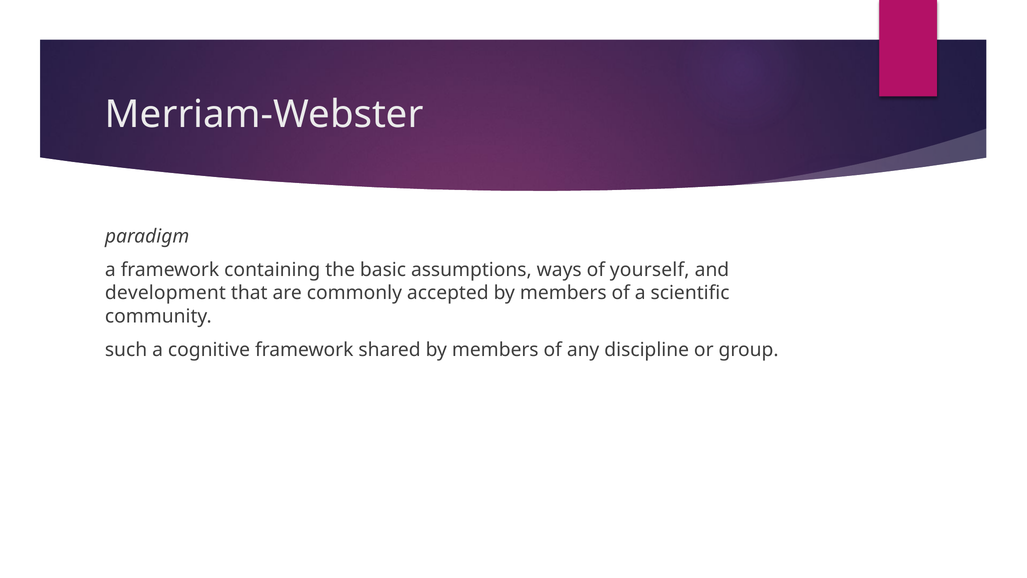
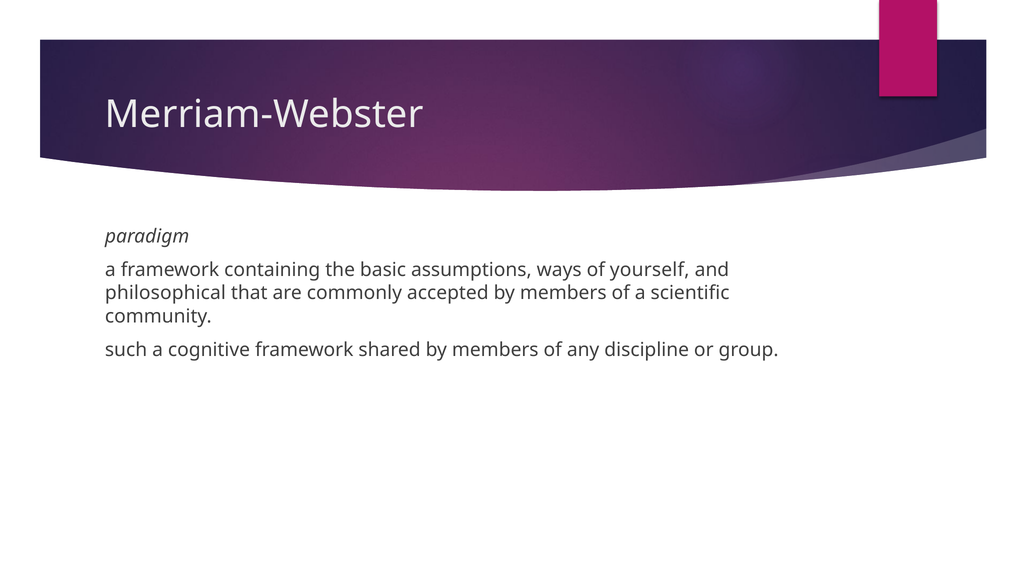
development: development -> philosophical (165, 293)
